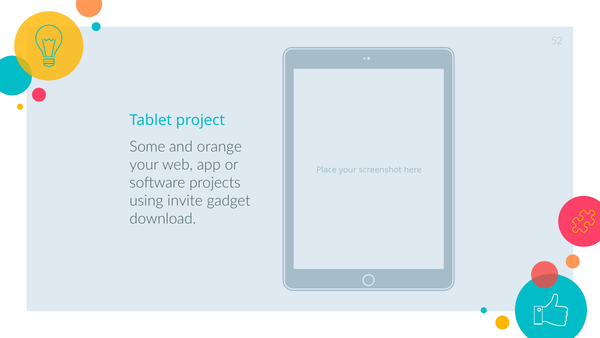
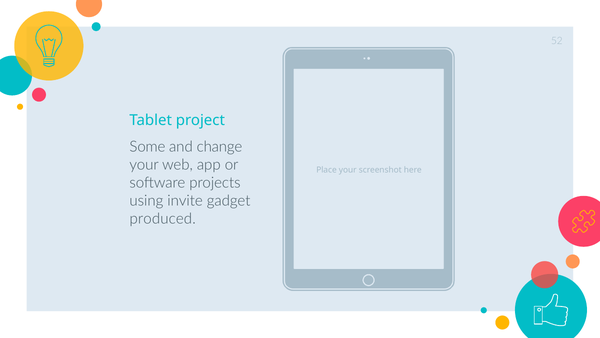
orange: orange -> change (219, 147)
download: download -> produced (163, 219)
